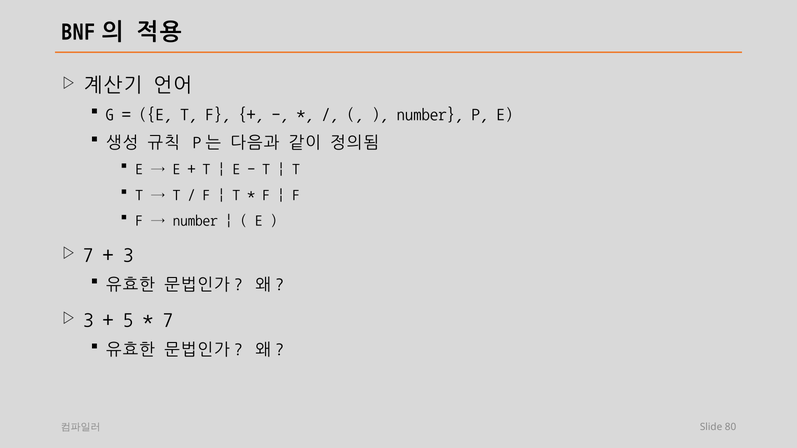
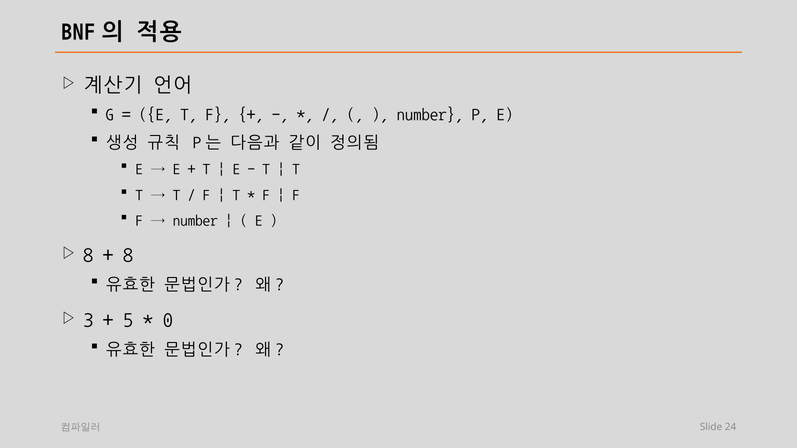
7: 7 -> 8 (88, 255)
3: 3 -> 8 (128, 255)
7: 7 -> 0 (168, 320)
80: 80 -> 24 (731, 427)
